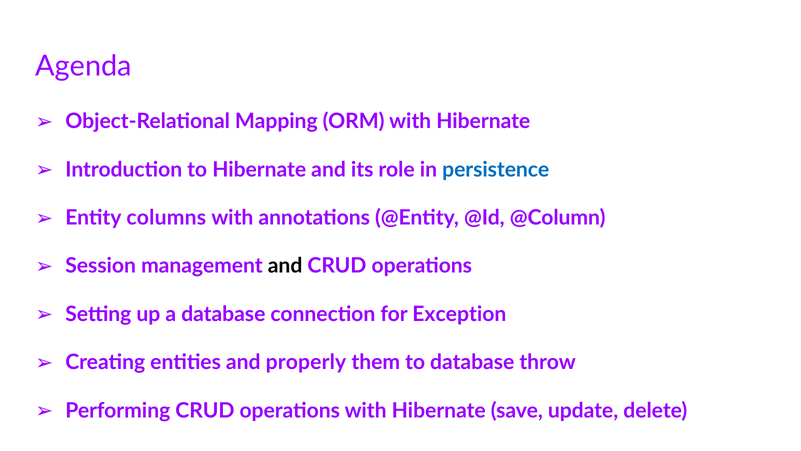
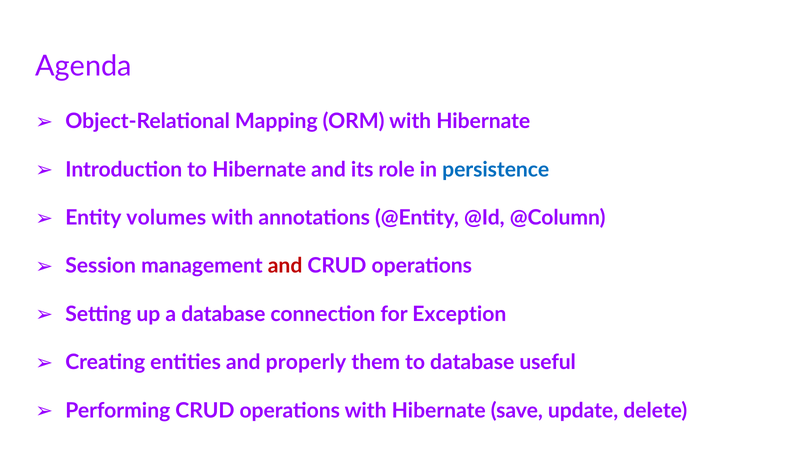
columns: columns -> volumes (166, 218)
and colour: black -> red (285, 266)
throw: throw -> useful (548, 362)
